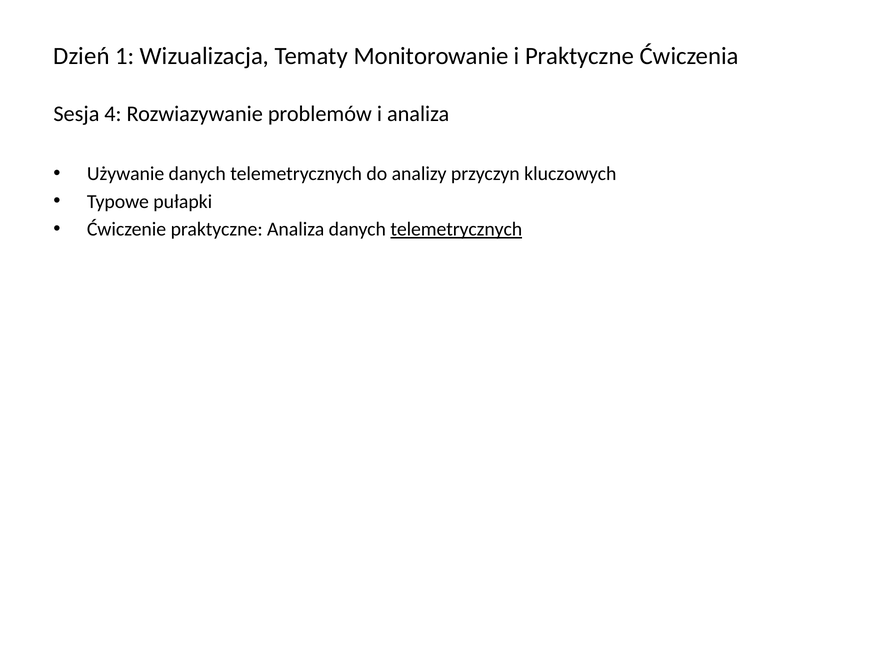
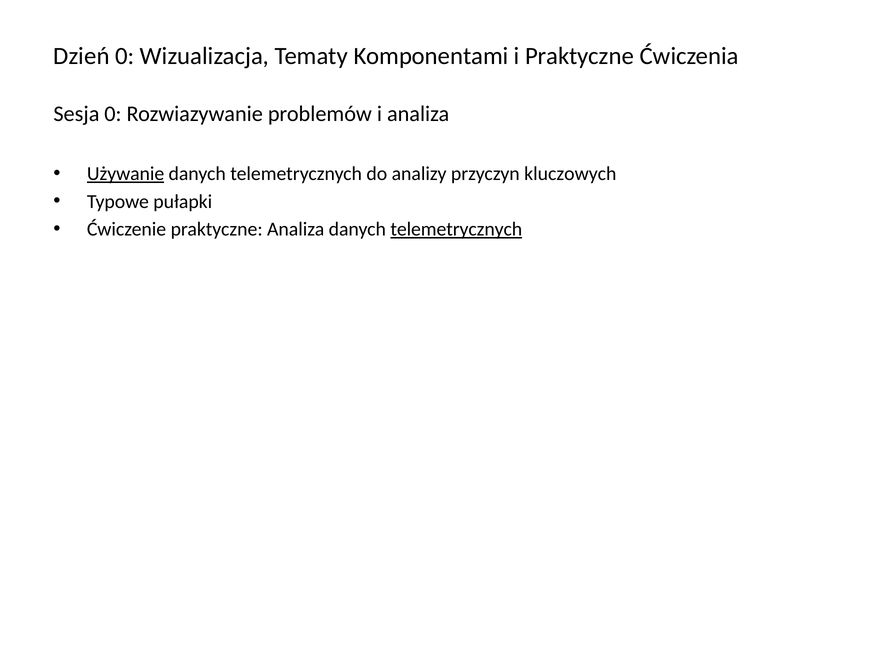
Dzień 1: 1 -> 0 (125, 56)
Monitorowanie: Monitorowanie -> Komponentami (431, 56)
Sesja 4: 4 -> 0 (113, 114)
Używanie underline: none -> present (126, 174)
